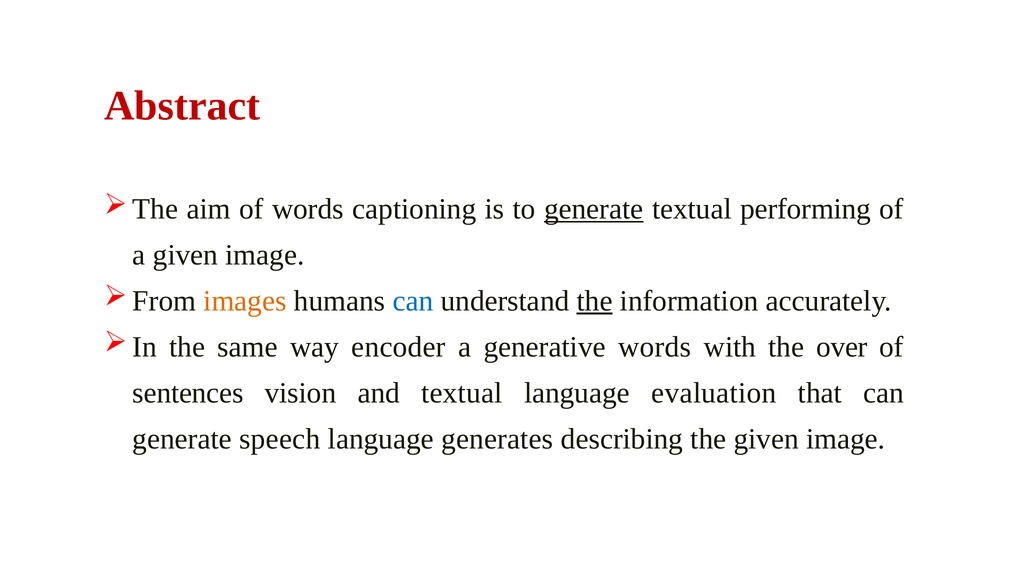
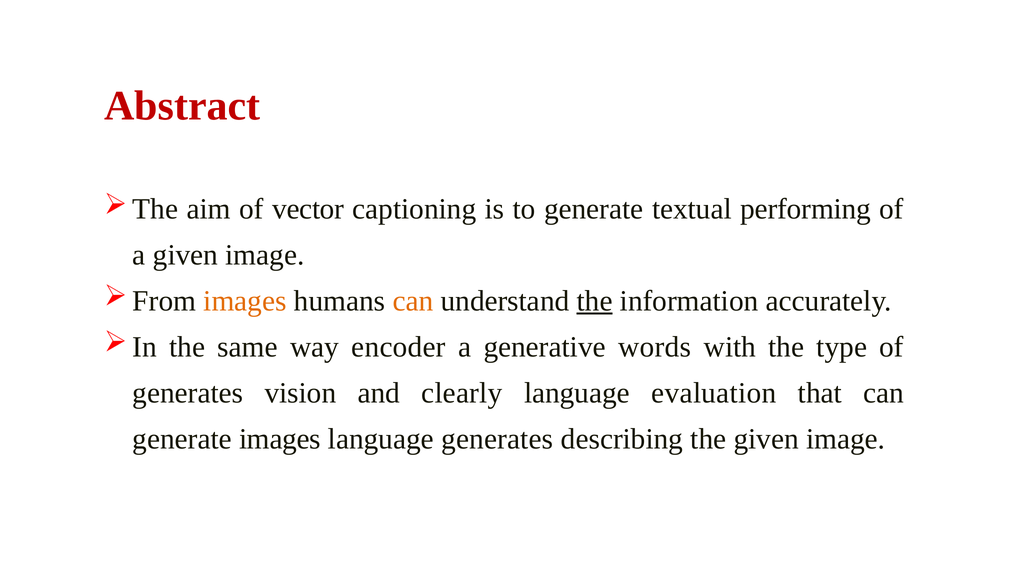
of words: words -> vector (308, 209)
generate underline: present -> none (594, 209)
can colour: blue -> orange (413, 301)
over: over -> type (842, 347)
sentences: sentences -> generates (188, 393)
and textual: textual -> clearly (462, 393)
generate speech: speech -> images (280, 438)
